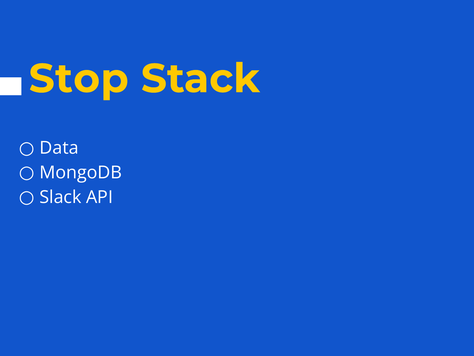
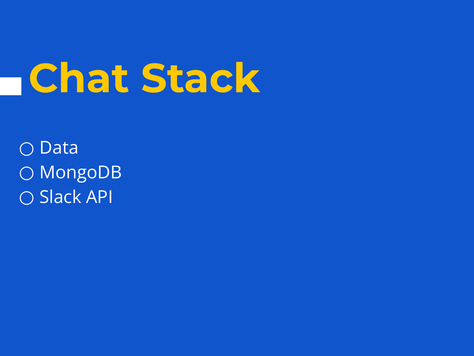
Stop: Stop -> Chat (79, 79)
